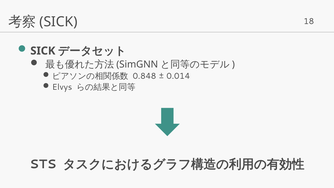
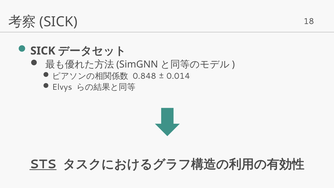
STS underline: none -> present (43, 164)
